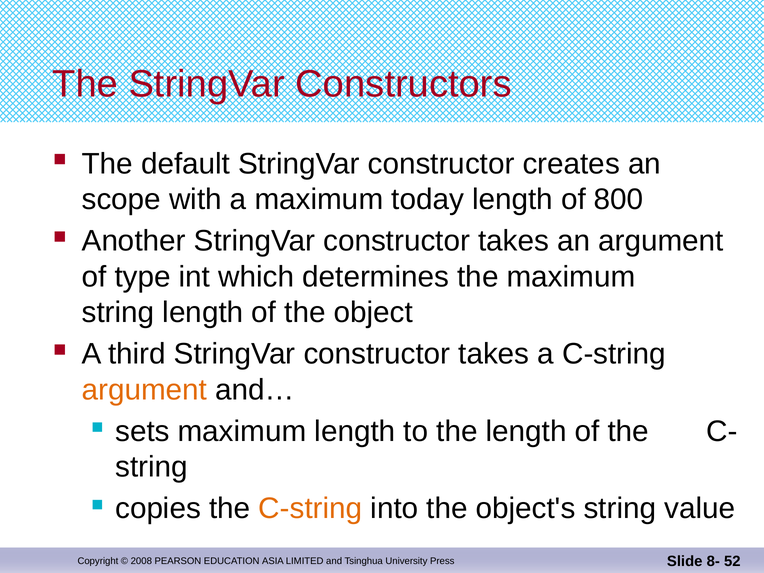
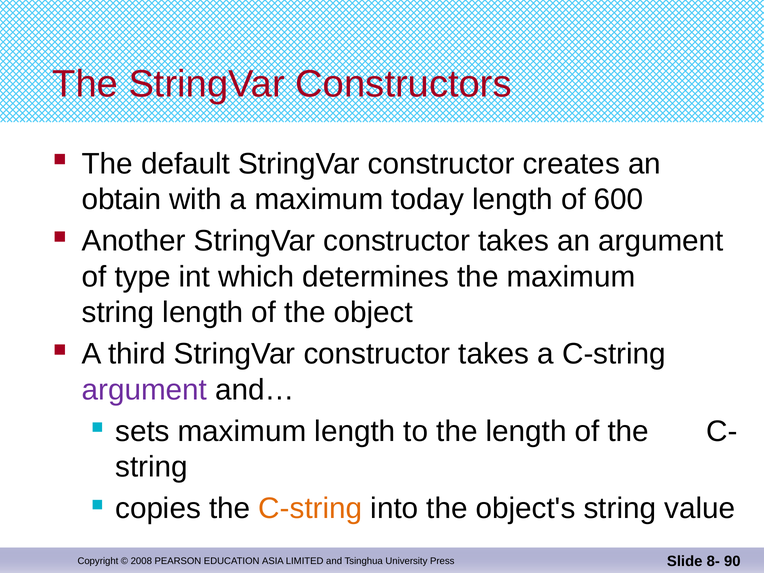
scope: scope -> obtain (122, 199)
800: 800 -> 600 (619, 199)
argument colour: orange -> purple (144, 390)
52: 52 -> 90 (732, 561)
